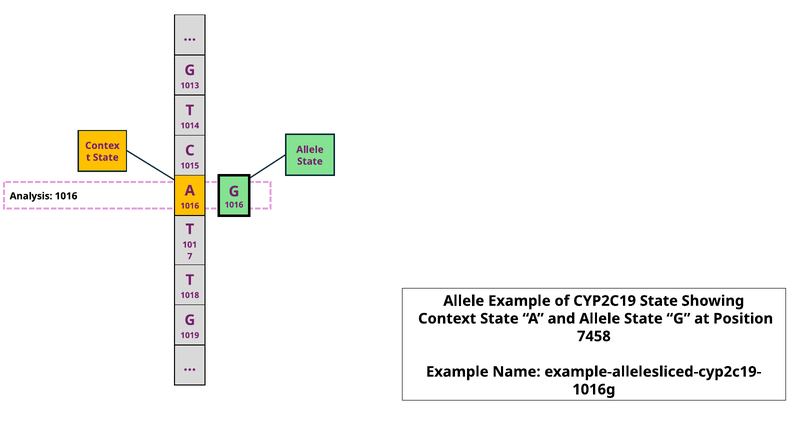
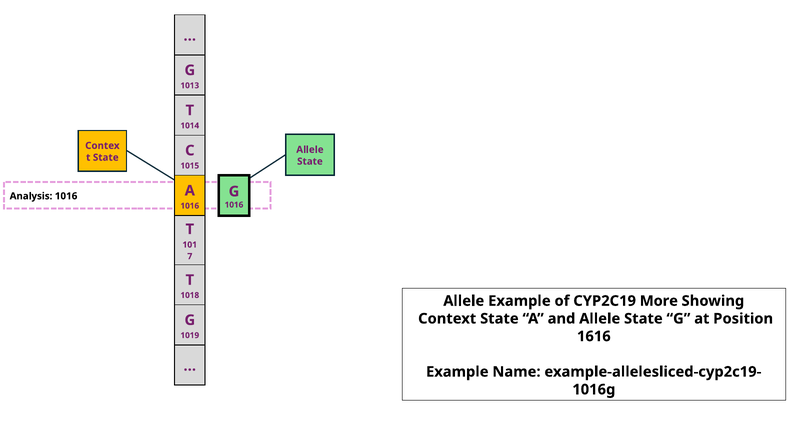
CYP2C19 State: State -> More (659, 301)
7458: 7458 -> 1616 (594, 337)
